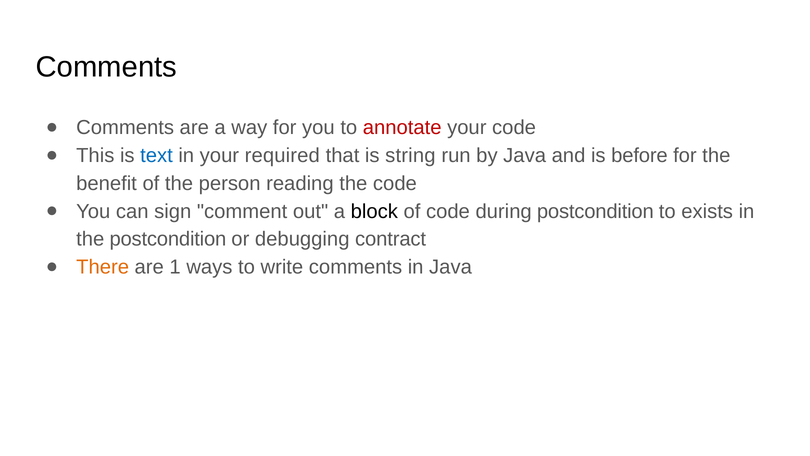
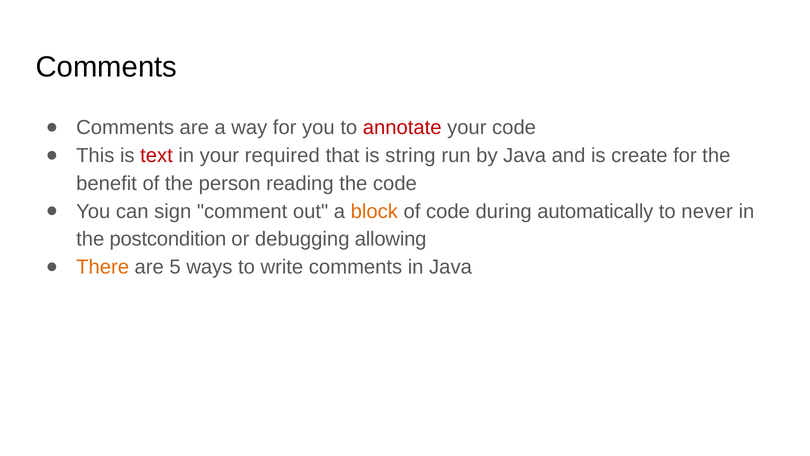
text colour: blue -> red (157, 155)
before: before -> create (639, 155)
block colour: black -> orange (374, 211)
during postcondition: postcondition -> automatically (595, 211)
exists: exists -> never (707, 211)
contract: contract -> allowing (391, 239)
1: 1 -> 5 (175, 267)
